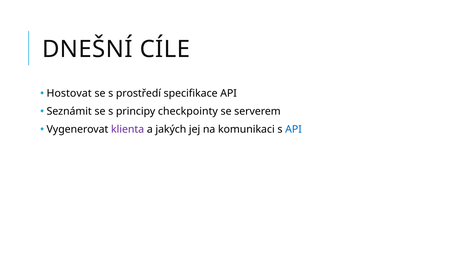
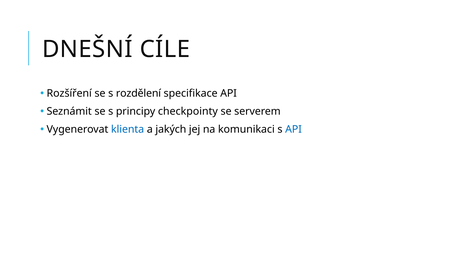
Hostovat: Hostovat -> Rozšíření (69, 93)
prostředí: prostředí -> rozdělení (138, 93)
klienta colour: purple -> blue (128, 129)
